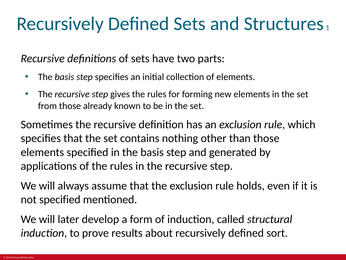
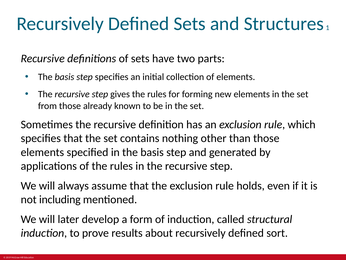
not specified: specified -> including (60, 199)
